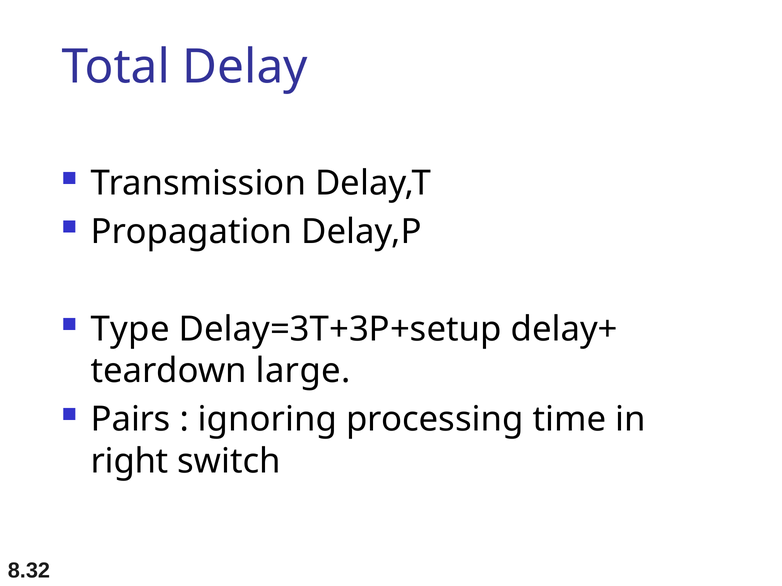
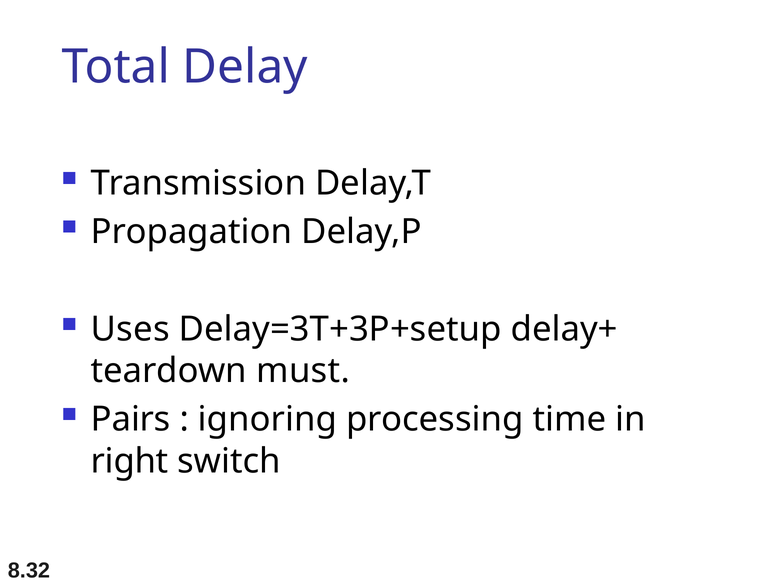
Type: Type -> Uses (130, 329)
large: large -> must (303, 371)
